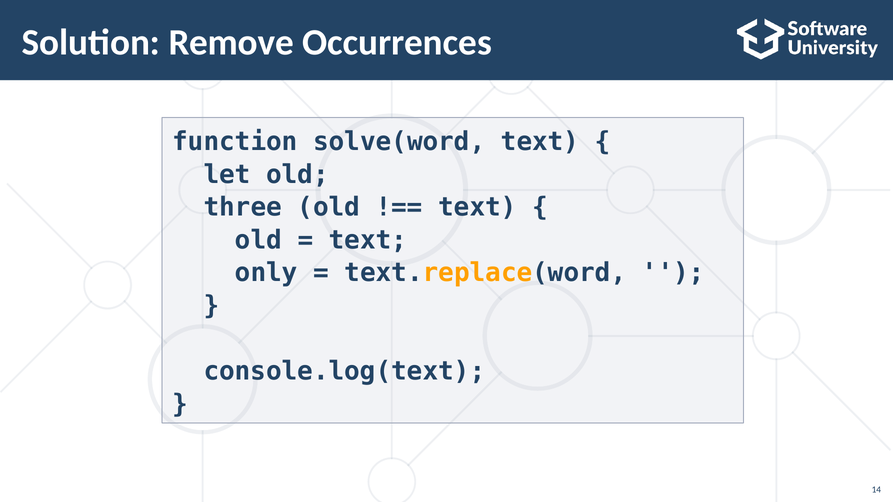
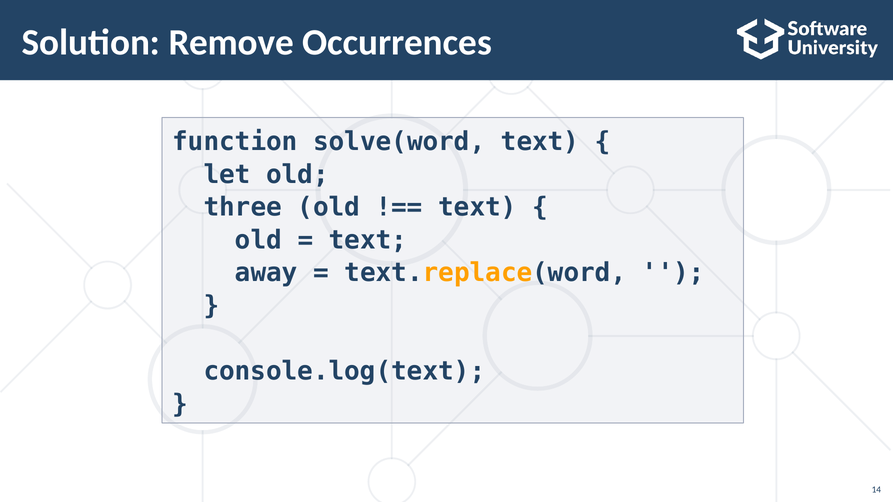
only: only -> away (266, 273)
